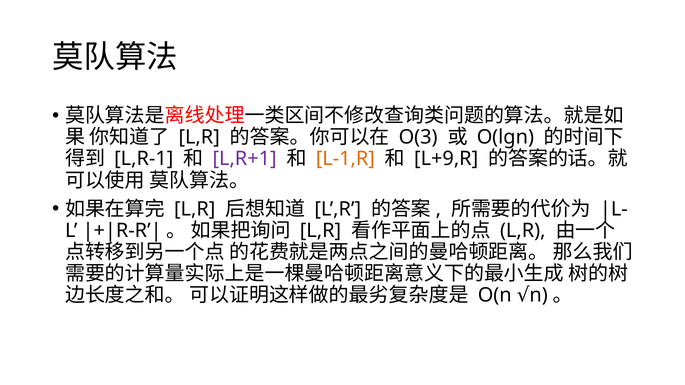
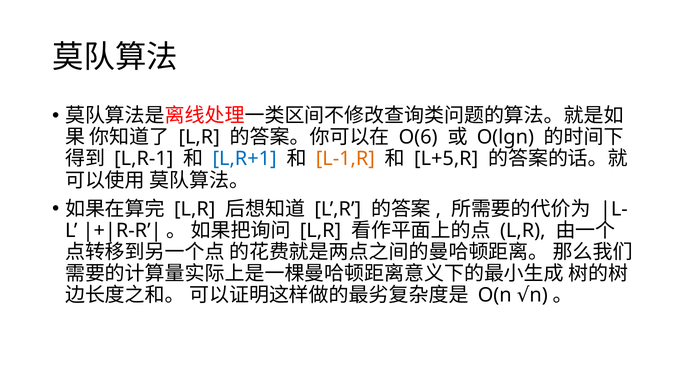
O(3: O(3 -> O(6 (418, 137)
L,R+1 colour: purple -> blue (245, 159)
L+9,R: L+9,R -> L+5,R (446, 159)
